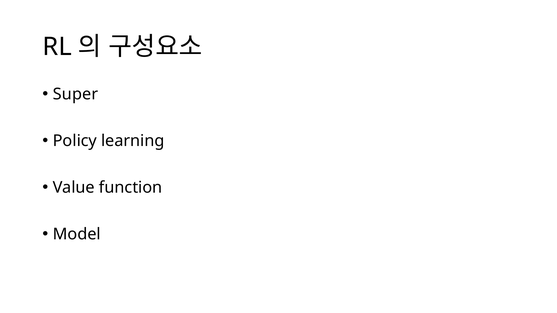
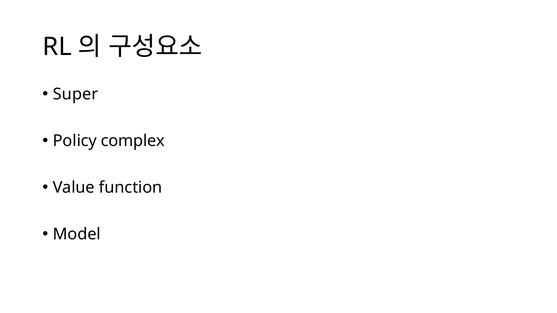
learning: learning -> complex (133, 141)
